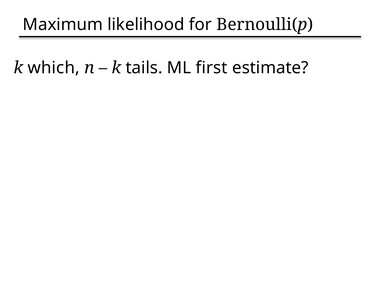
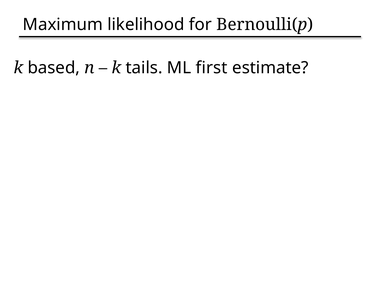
which: which -> based (54, 68)
